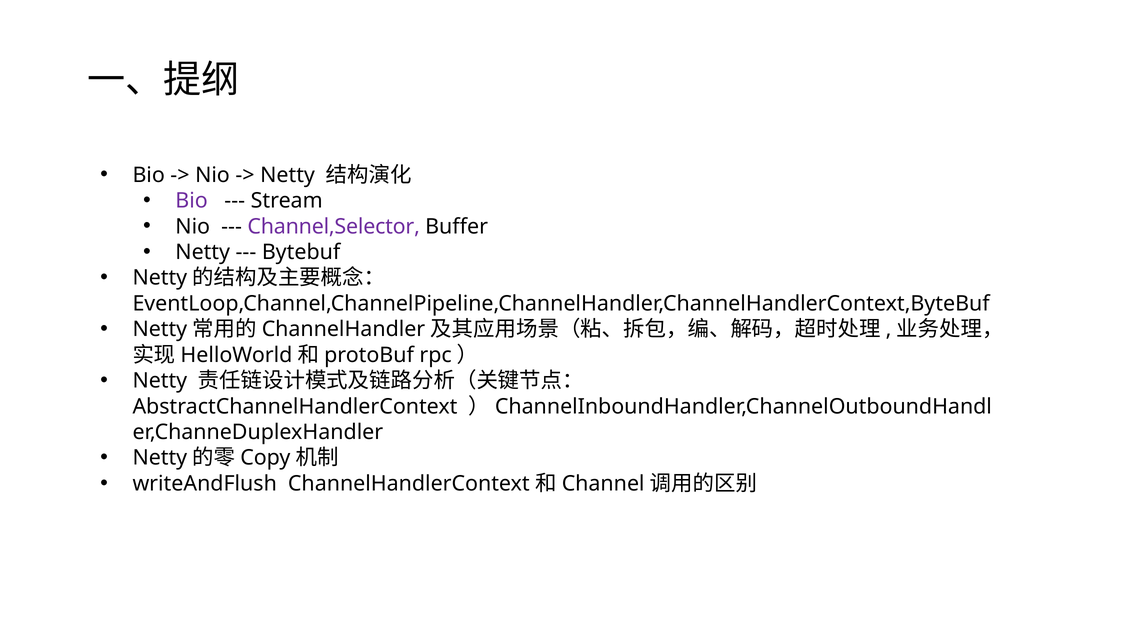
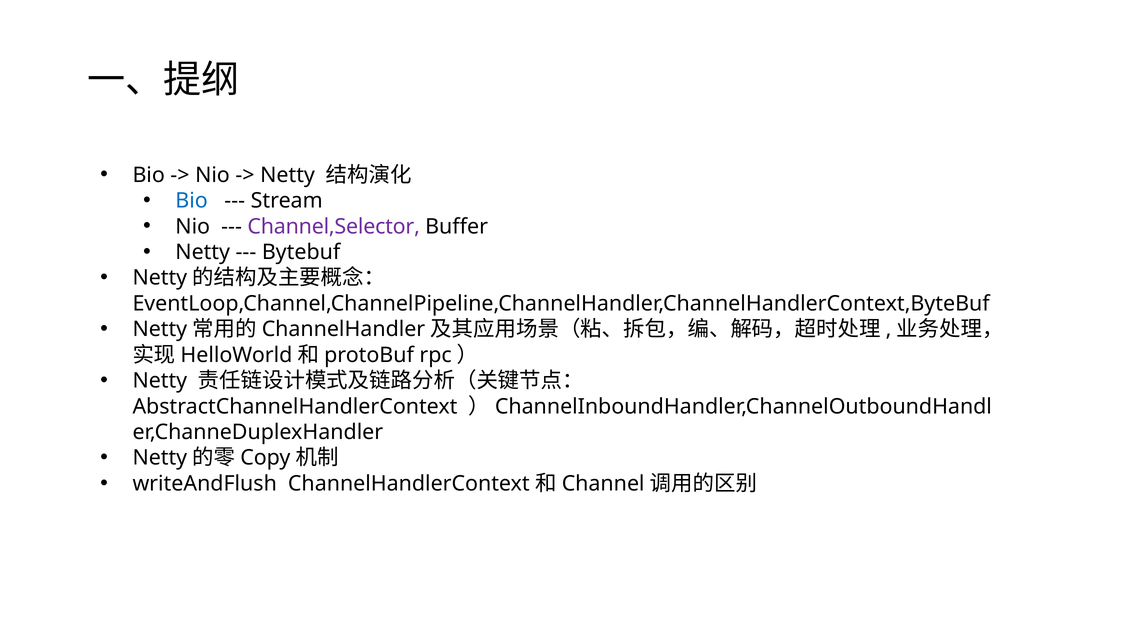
Bio colour: purple -> blue (192, 201)
